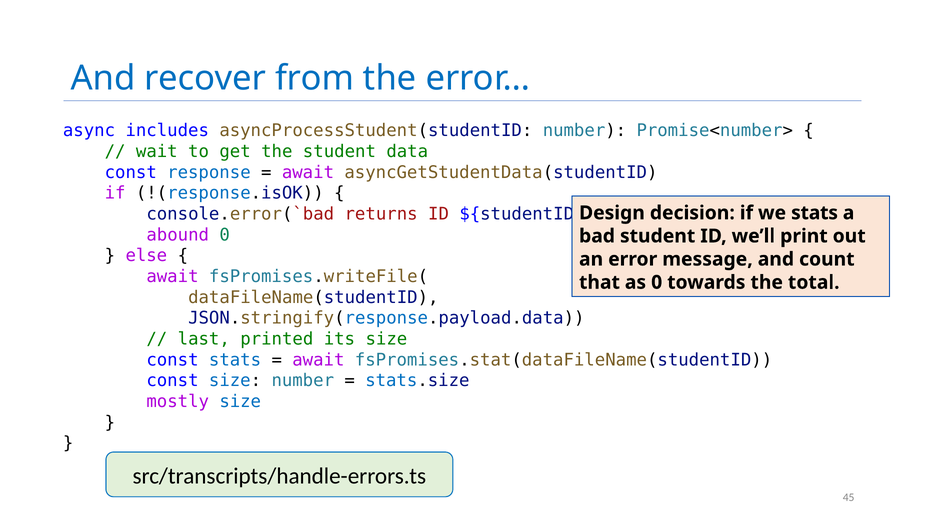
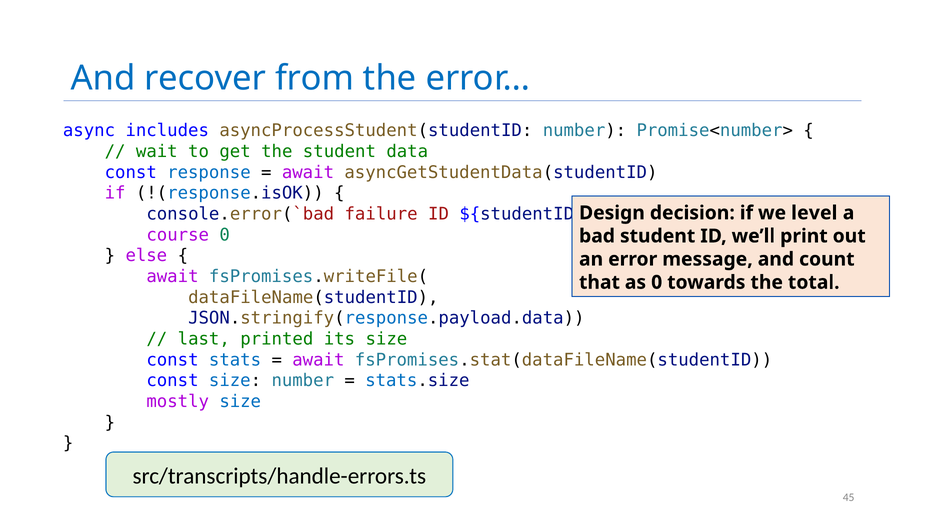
returns: returns -> failure (381, 214)
we stats: stats -> level (814, 213)
abound: abound -> course (178, 235)
